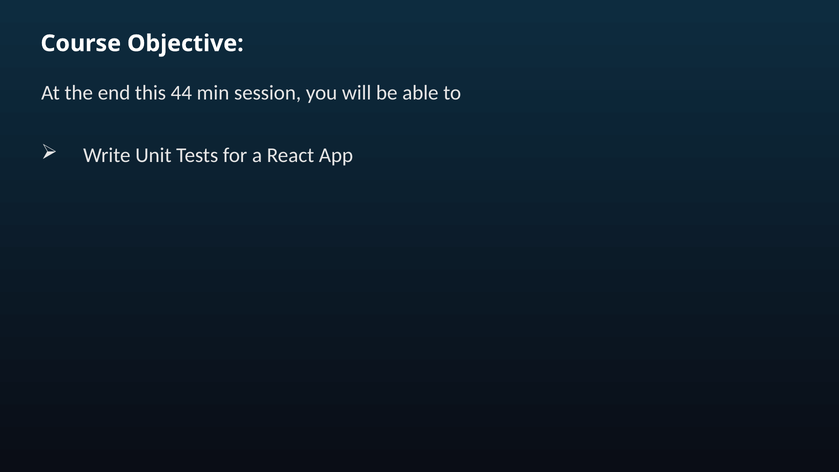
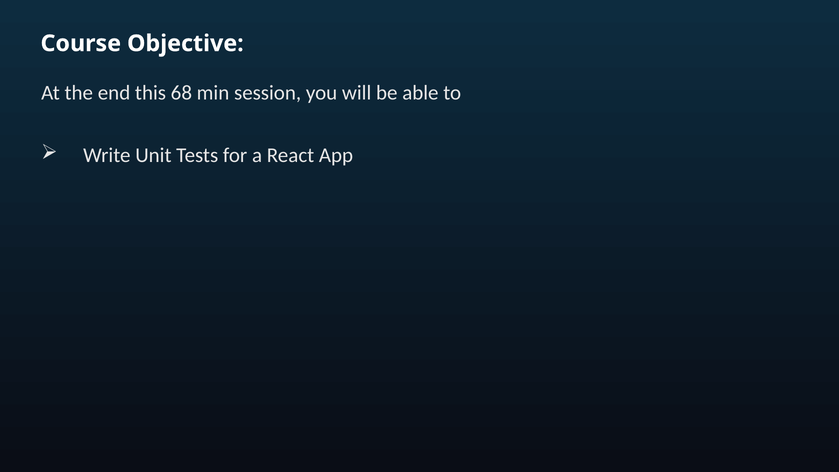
44: 44 -> 68 (181, 93)
